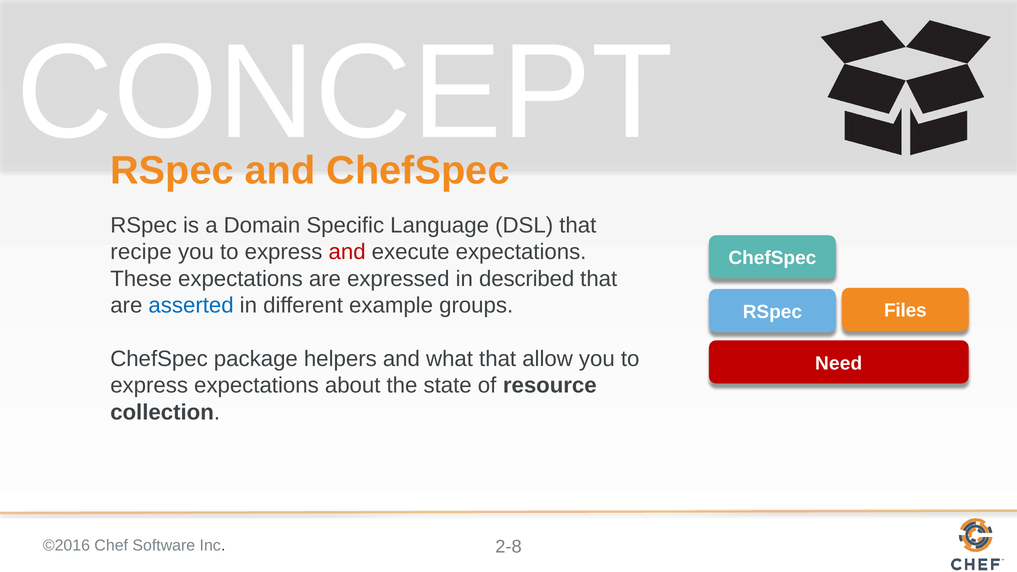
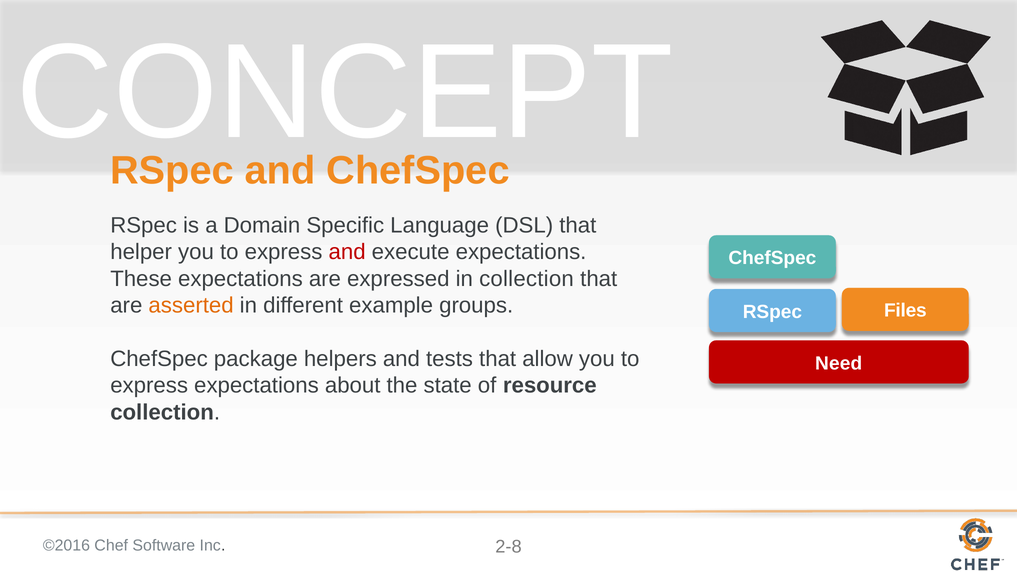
recipe: recipe -> helper (141, 252)
in described: described -> collection (526, 279)
asserted colour: blue -> orange (191, 305)
what: what -> tests (450, 359)
